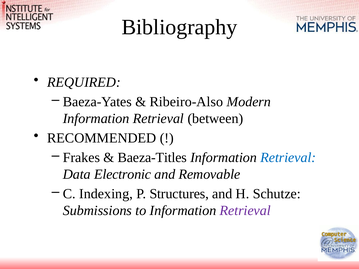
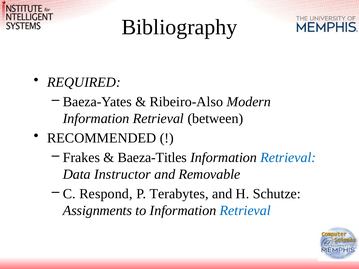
Electronic: Electronic -> Instructor (122, 174)
Indexing: Indexing -> Respond (106, 194)
Structures: Structures -> Terabytes (179, 194)
Submissions: Submissions -> Assignments (97, 211)
Retrieval colour: purple -> blue (245, 211)
